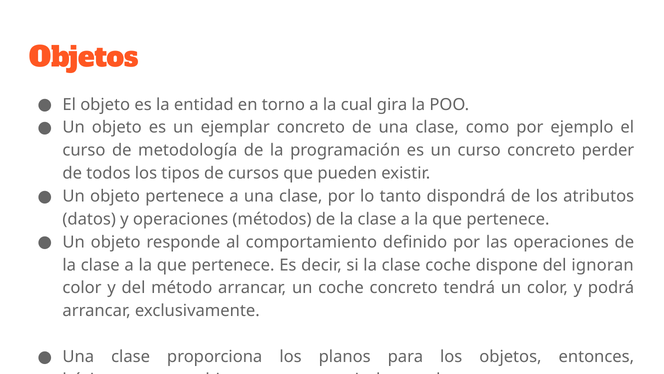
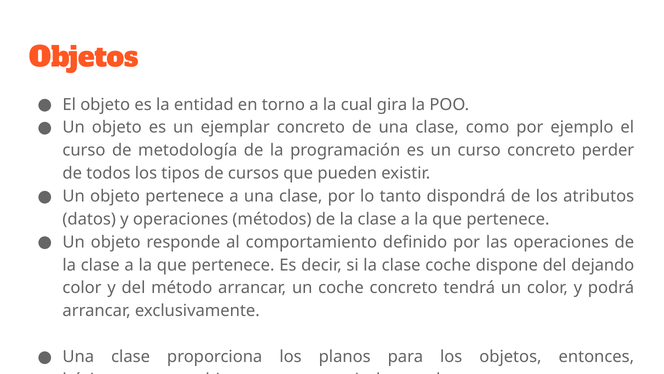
ignoran: ignoran -> dejando (603, 265)
